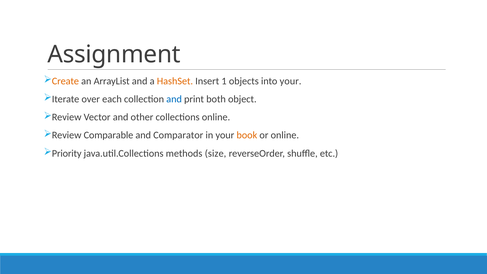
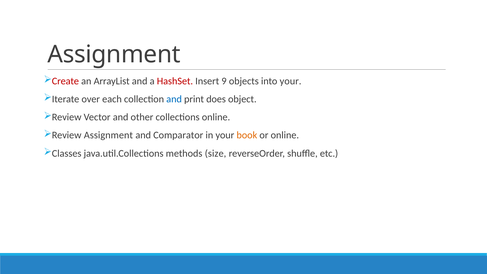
Create colour: orange -> red (65, 81)
HashSet colour: orange -> red (175, 81)
1: 1 -> 9 (224, 81)
both: both -> does (216, 99)
Review Comparable: Comparable -> Assignment (108, 135)
Priority: Priority -> Classes (67, 153)
